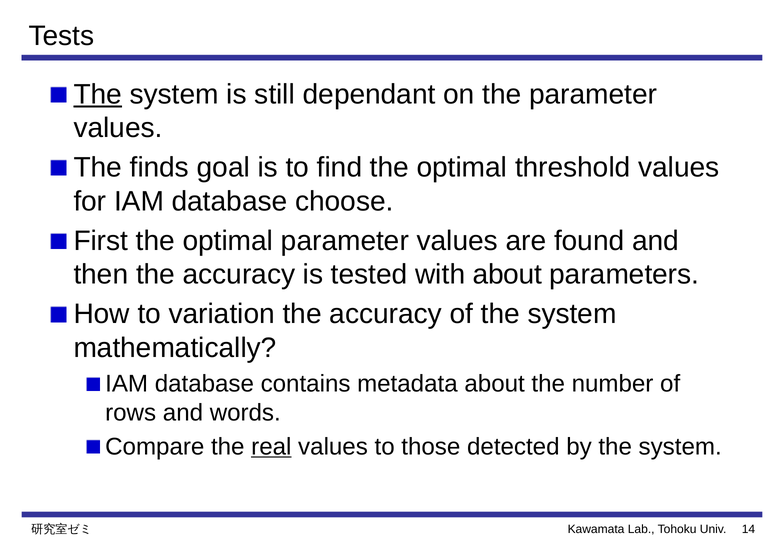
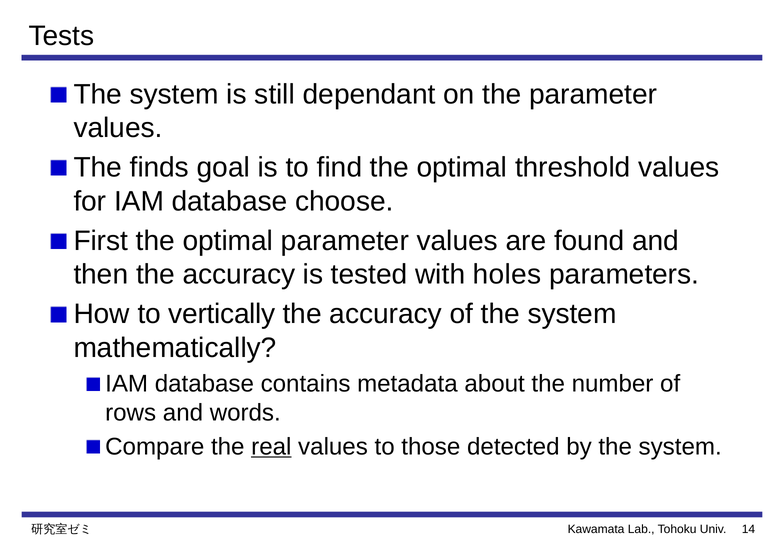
The underline: present -> none (98, 94)
with about: about -> holes (507, 275)
variation: variation -> vertically (222, 314)
